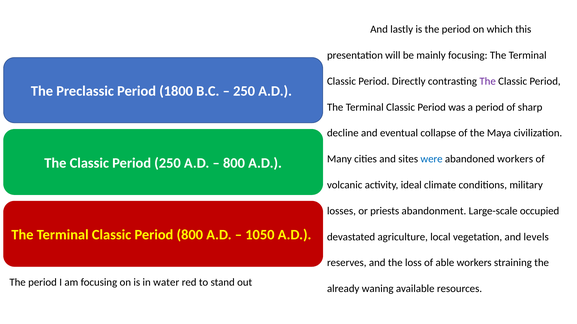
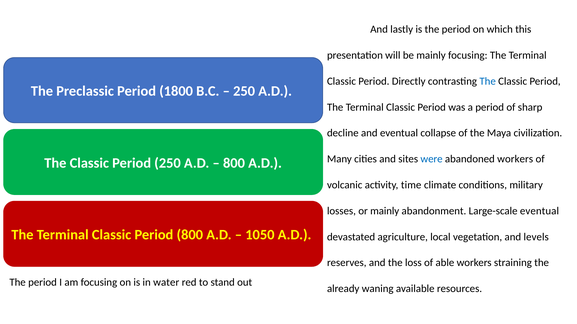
The colour: purple -> blue (488, 81)
ideal: ideal -> time (411, 185)
or priests: priests -> mainly (385, 211)
Large-scale occupied: occupied -> eventual (539, 211)
